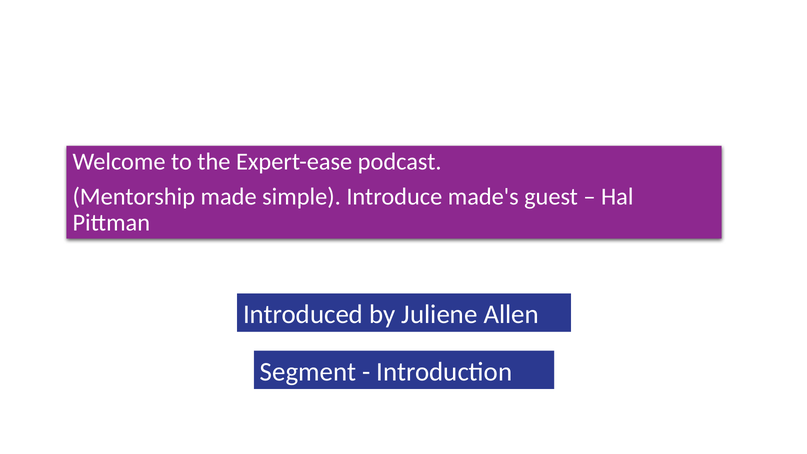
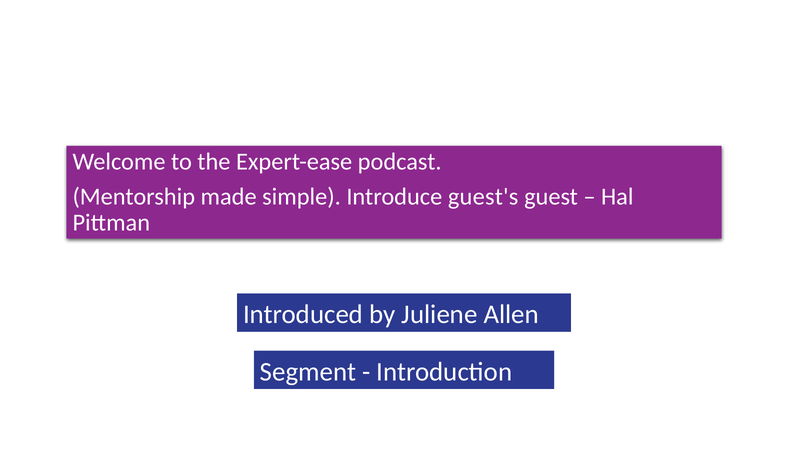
made's: made's -> guest's (483, 197)
